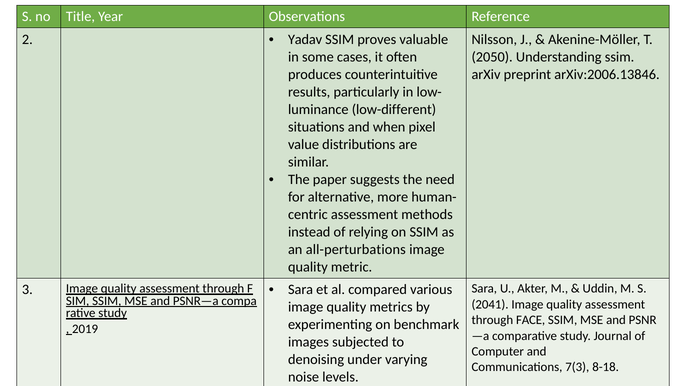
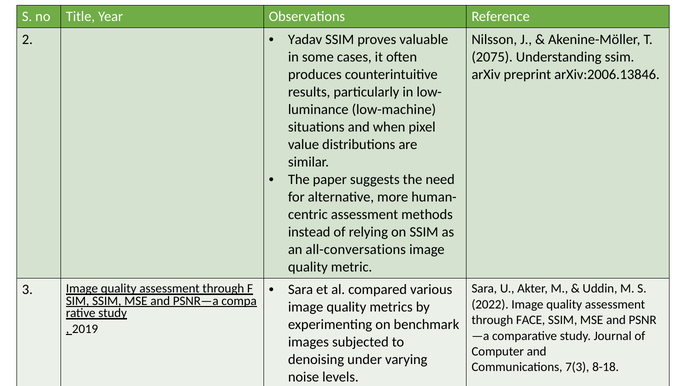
2050: 2050 -> 2075 (492, 57)
low-different: low-different -> low-machine (394, 109)
all-perturbations: all-perturbations -> all-conversations (356, 249)
2041: 2041 -> 2022 (490, 304)
